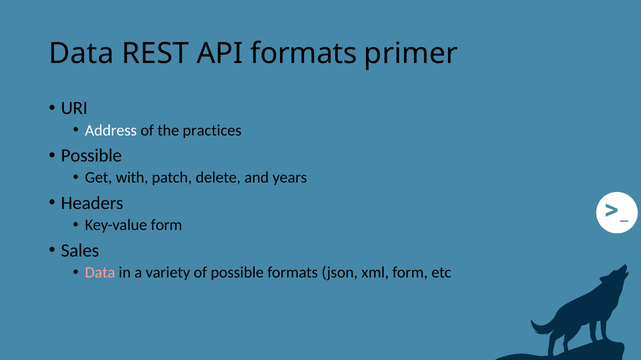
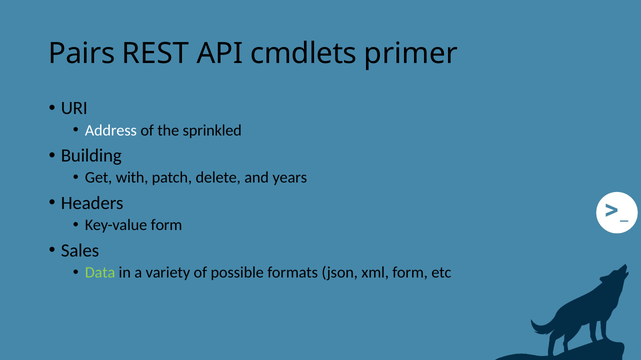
Data: Data -> Pairs (82, 54)
API formats: formats -> cmdlets (304, 54)
practices: practices -> sprinkled (212, 130)
Possible: Possible -> Building (91, 156)
Data colour: pink -> light green (100, 273)
